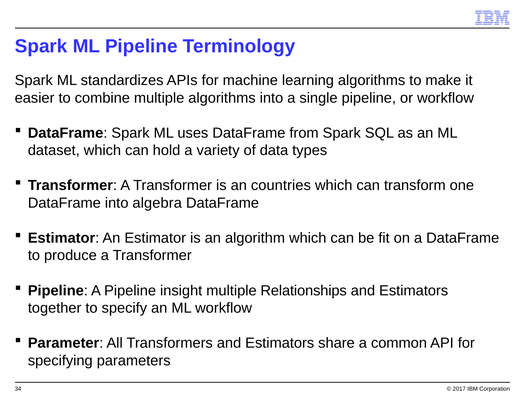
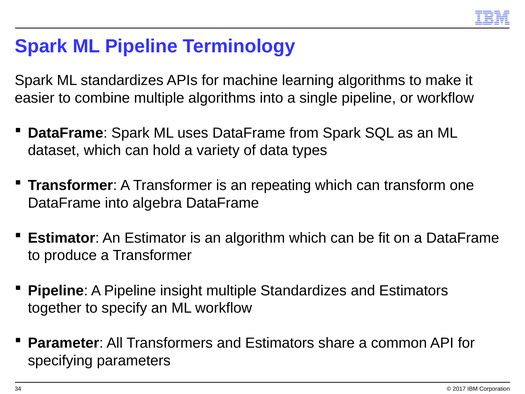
countries: countries -> repeating (281, 185)
multiple Relationships: Relationships -> Standardizes (304, 290)
